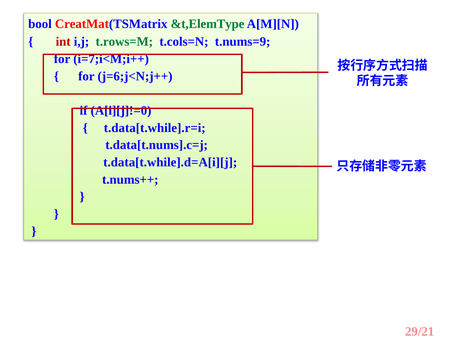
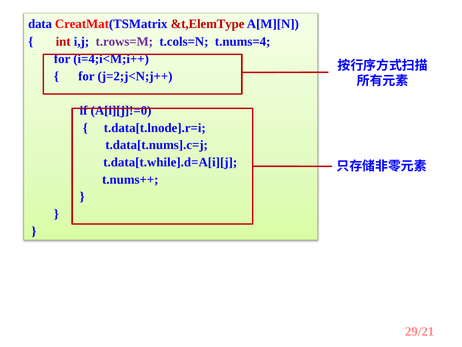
bool: bool -> data (40, 24)
&t,ElemType colour: green -> red (208, 24)
t.rows=M colour: green -> purple (124, 42)
t.nums=9: t.nums=9 -> t.nums=4 (243, 42)
i=7;i<M;i++: i=7;i<M;i++ -> i=4;i<M;i++ (111, 59)
j=6;j<N;j++: j=6;j<N;j++ -> j=2;j<N;j++ (135, 76)
t.data[t.while].r=i: t.data[t.while].r=i -> t.data[t.lnode].r=i (155, 128)
